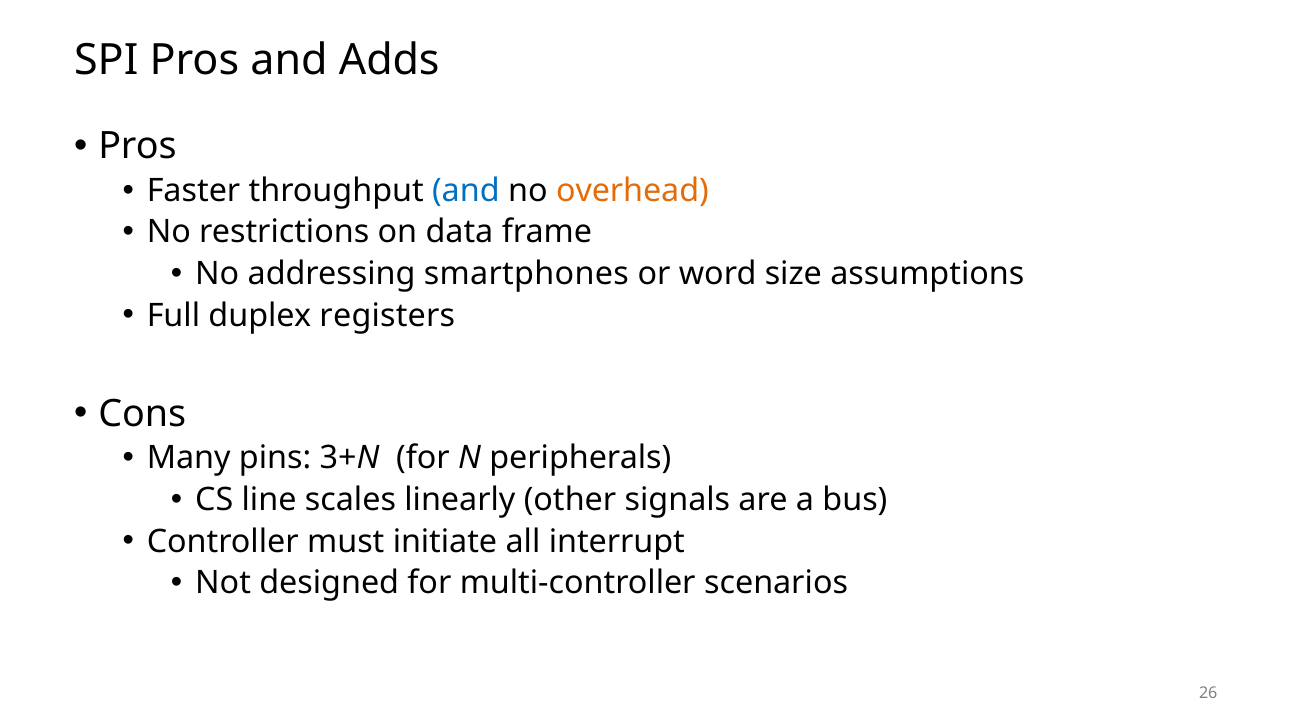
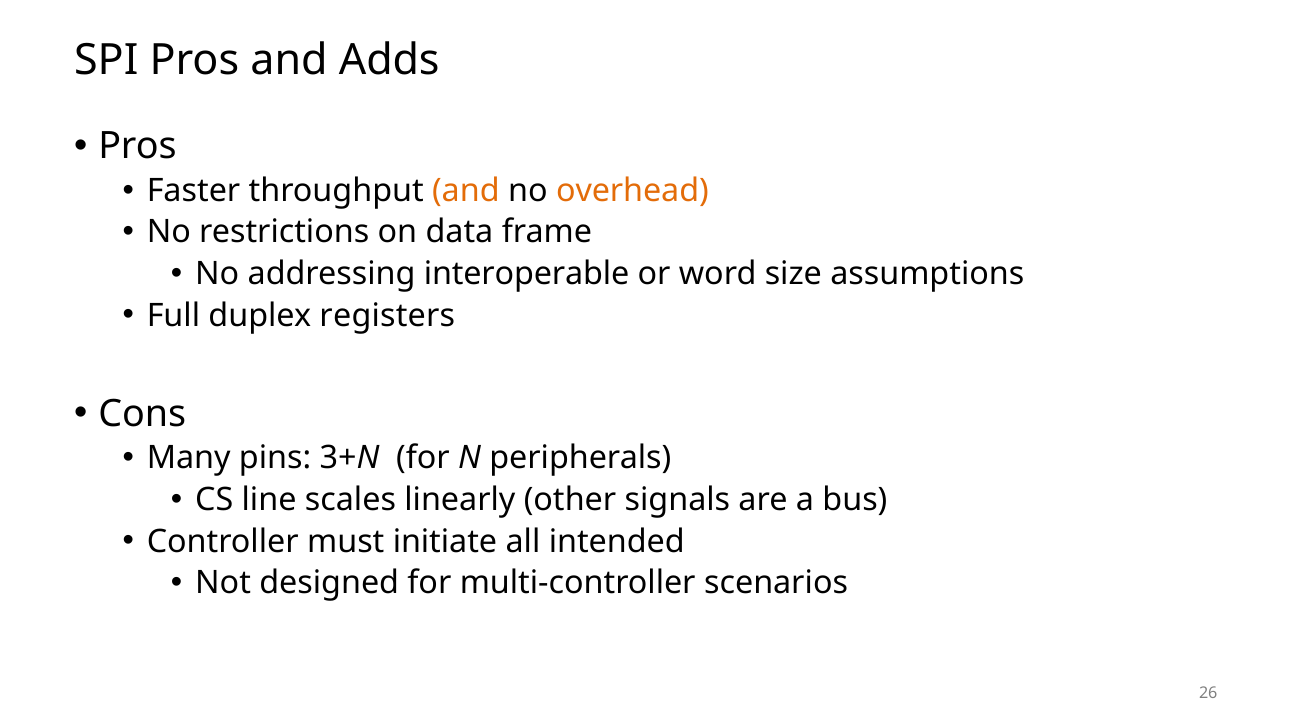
and colour: blue -> orange (466, 191)
smartphones: smartphones -> interoperable (527, 274)
interrupt: interrupt -> intended (617, 541)
